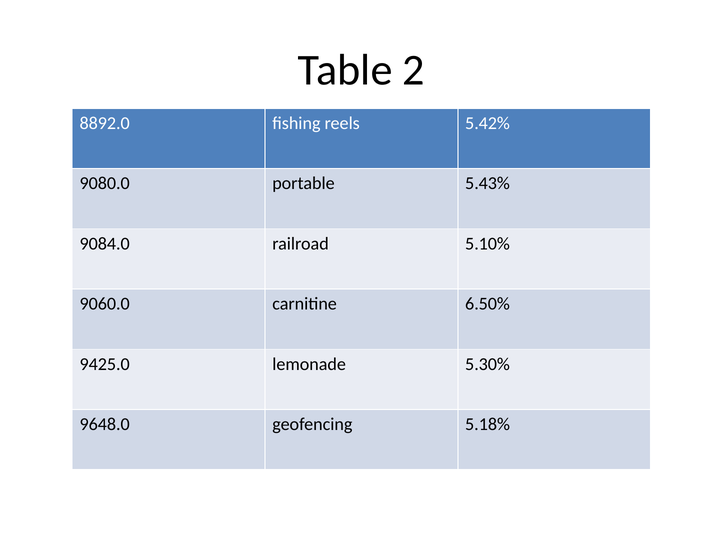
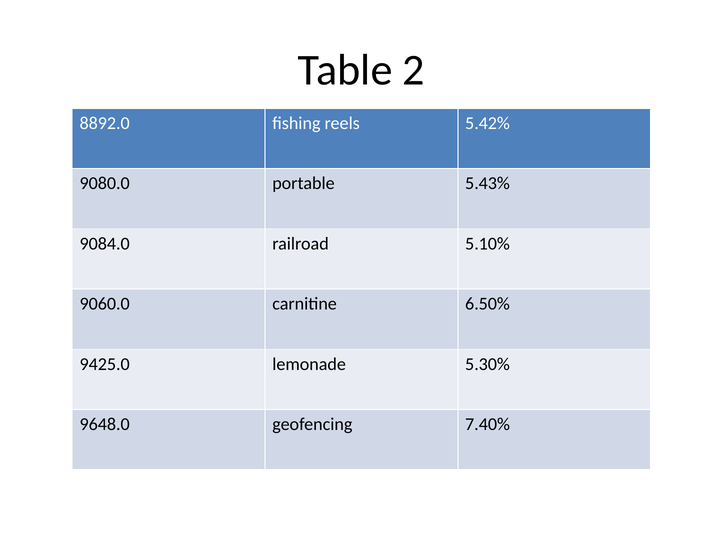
5.18%: 5.18% -> 7.40% (488, 424)
